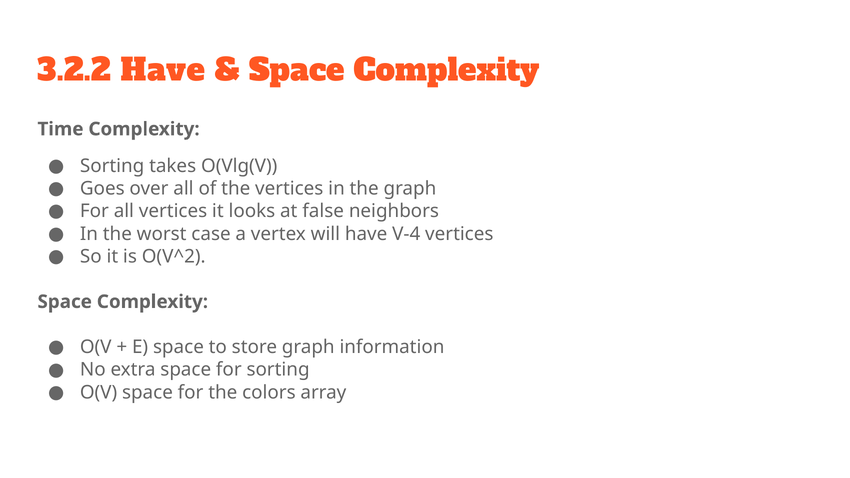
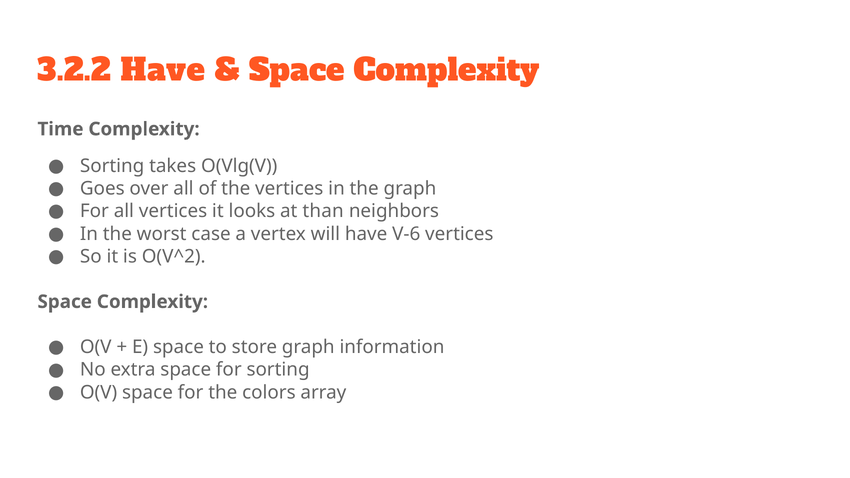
false: false -> than (323, 211)
V-4: V-4 -> V-6 (406, 234)
